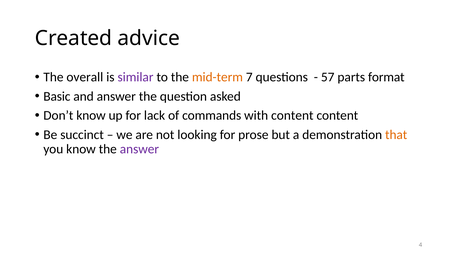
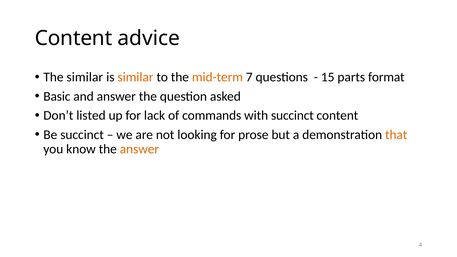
Created: Created -> Content (74, 38)
The overall: overall -> similar (85, 77)
similar colour: purple -> orange (136, 77)
57: 57 -> 15 (328, 77)
Don’t know: know -> listed (91, 116)
with content: content -> succinct (292, 116)
answer colour: purple -> orange (139, 149)
